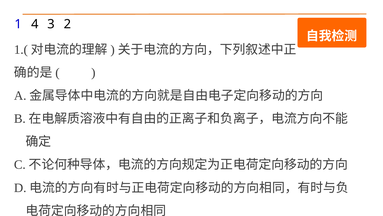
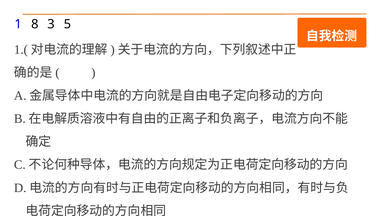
4: 4 -> 8 (35, 24)
2: 2 -> 5 (67, 24)
